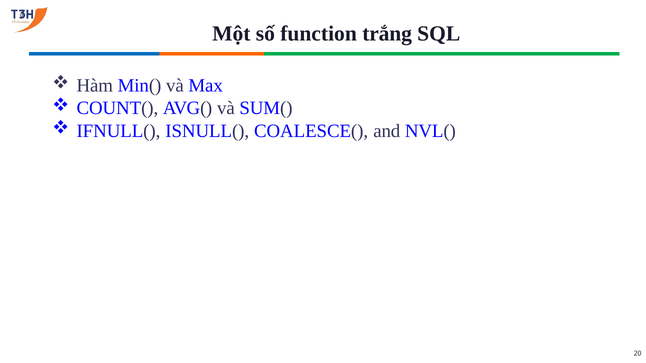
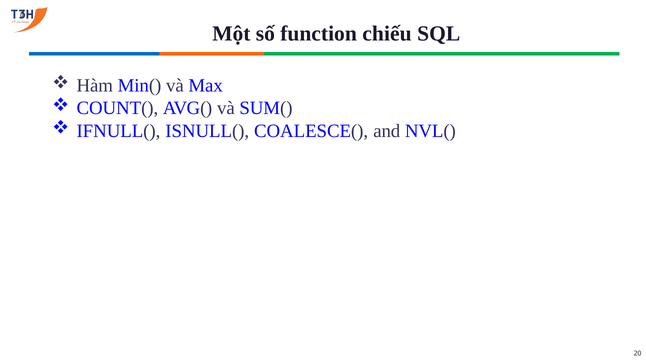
trắng: trắng -> chiếu (387, 34)
